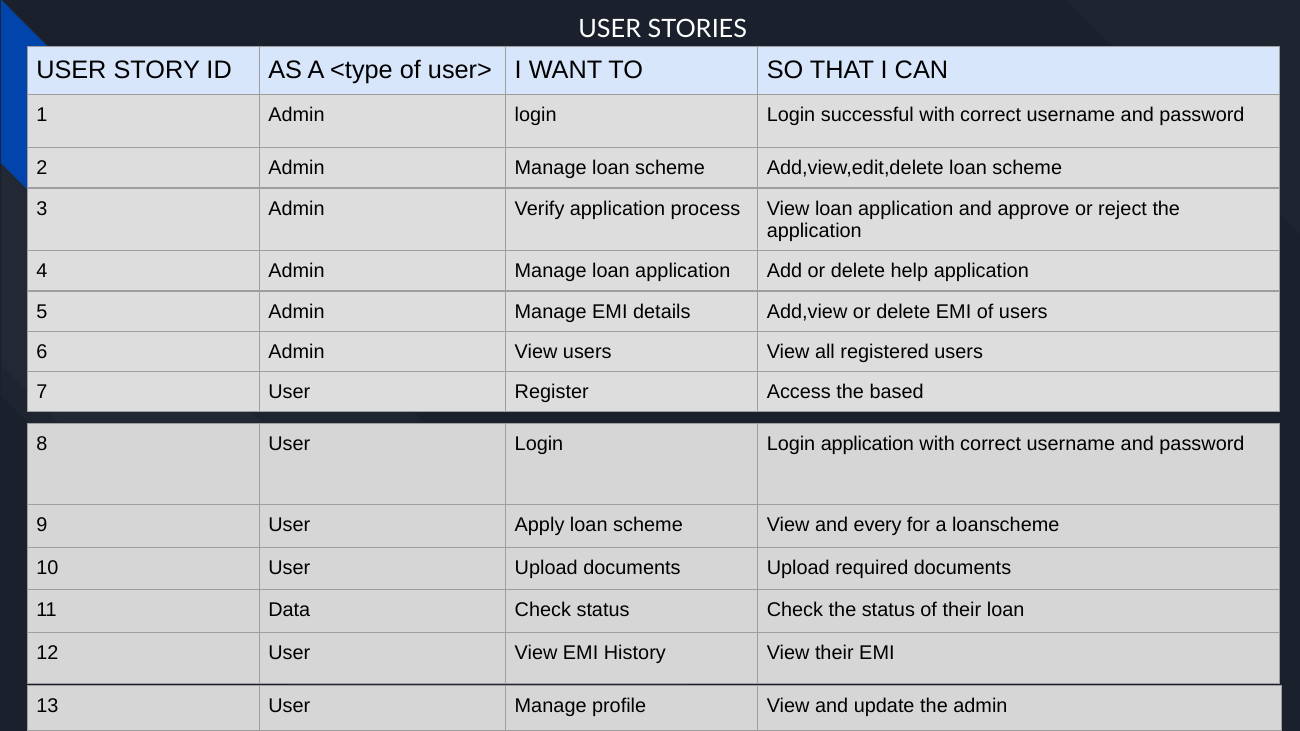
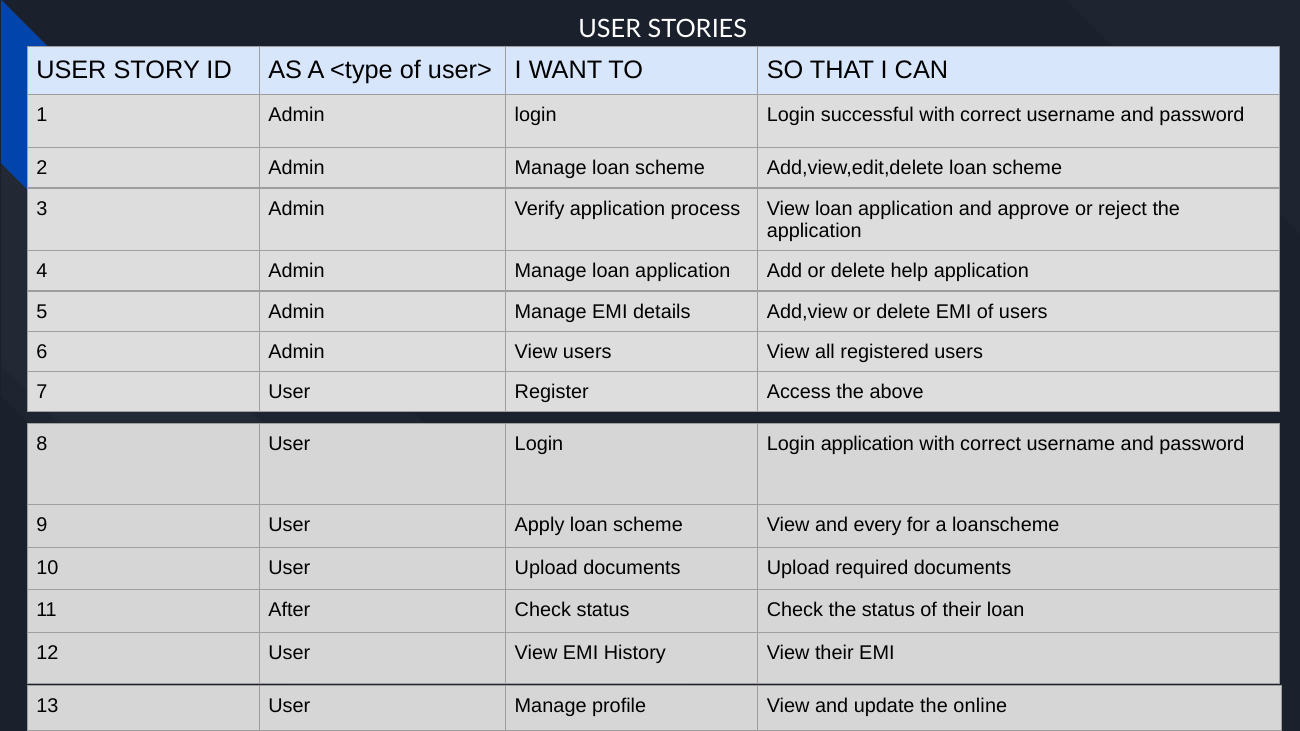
based: based -> above (897, 392)
Data: Data -> After (289, 610)
the admin: admin -> online (980, 706)
